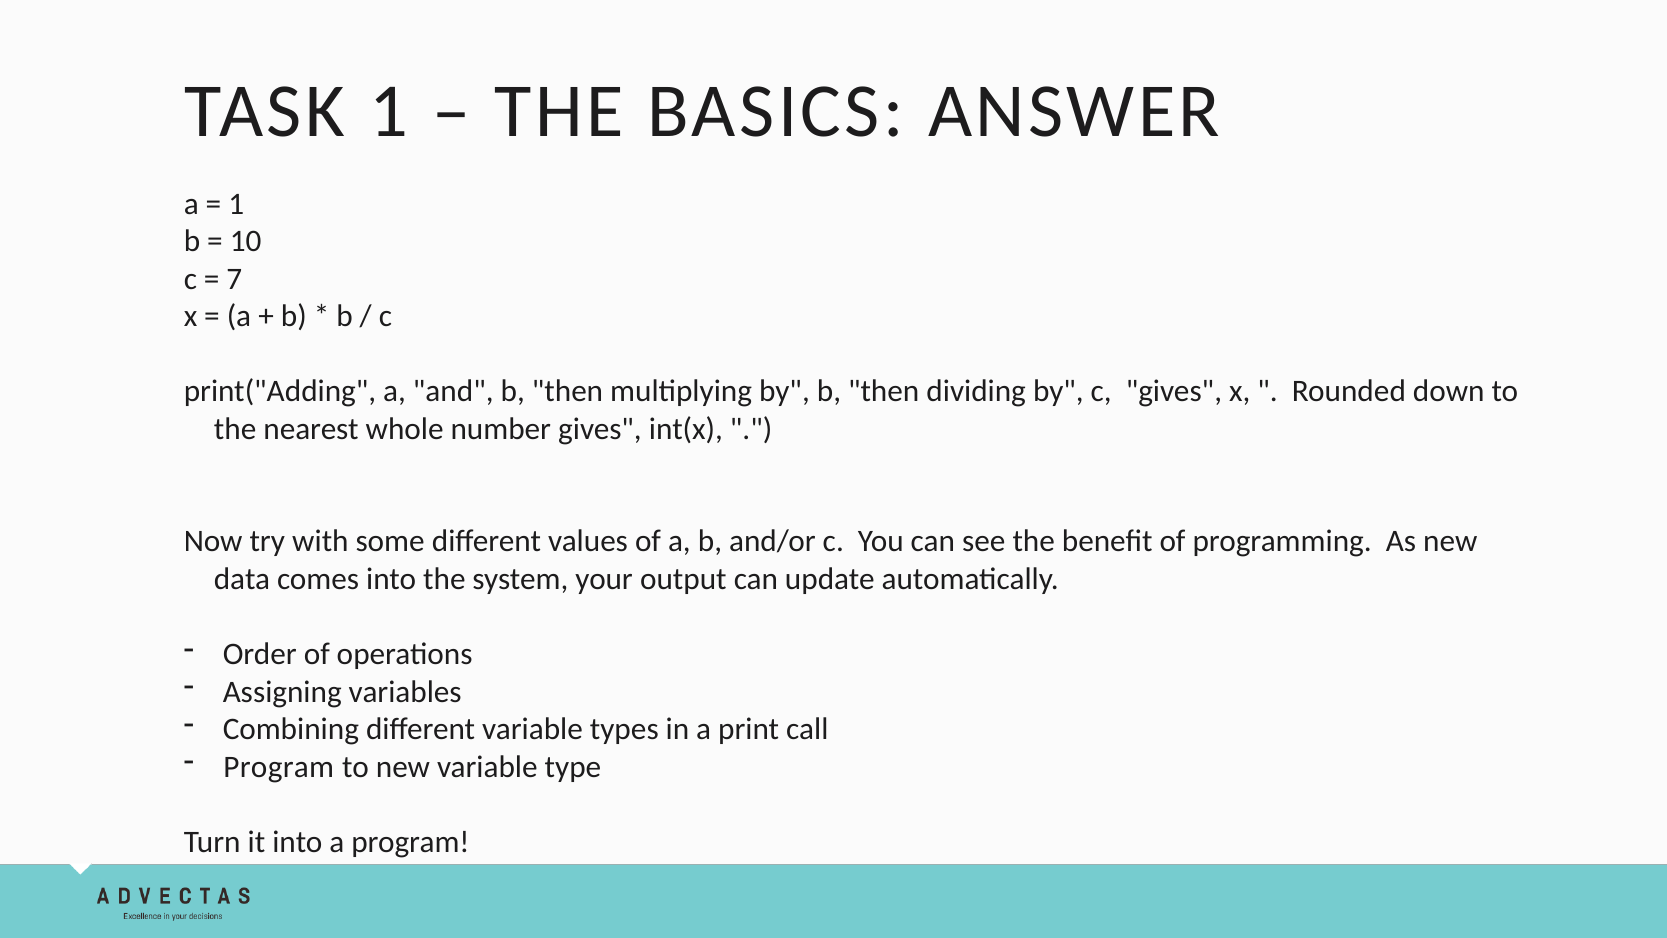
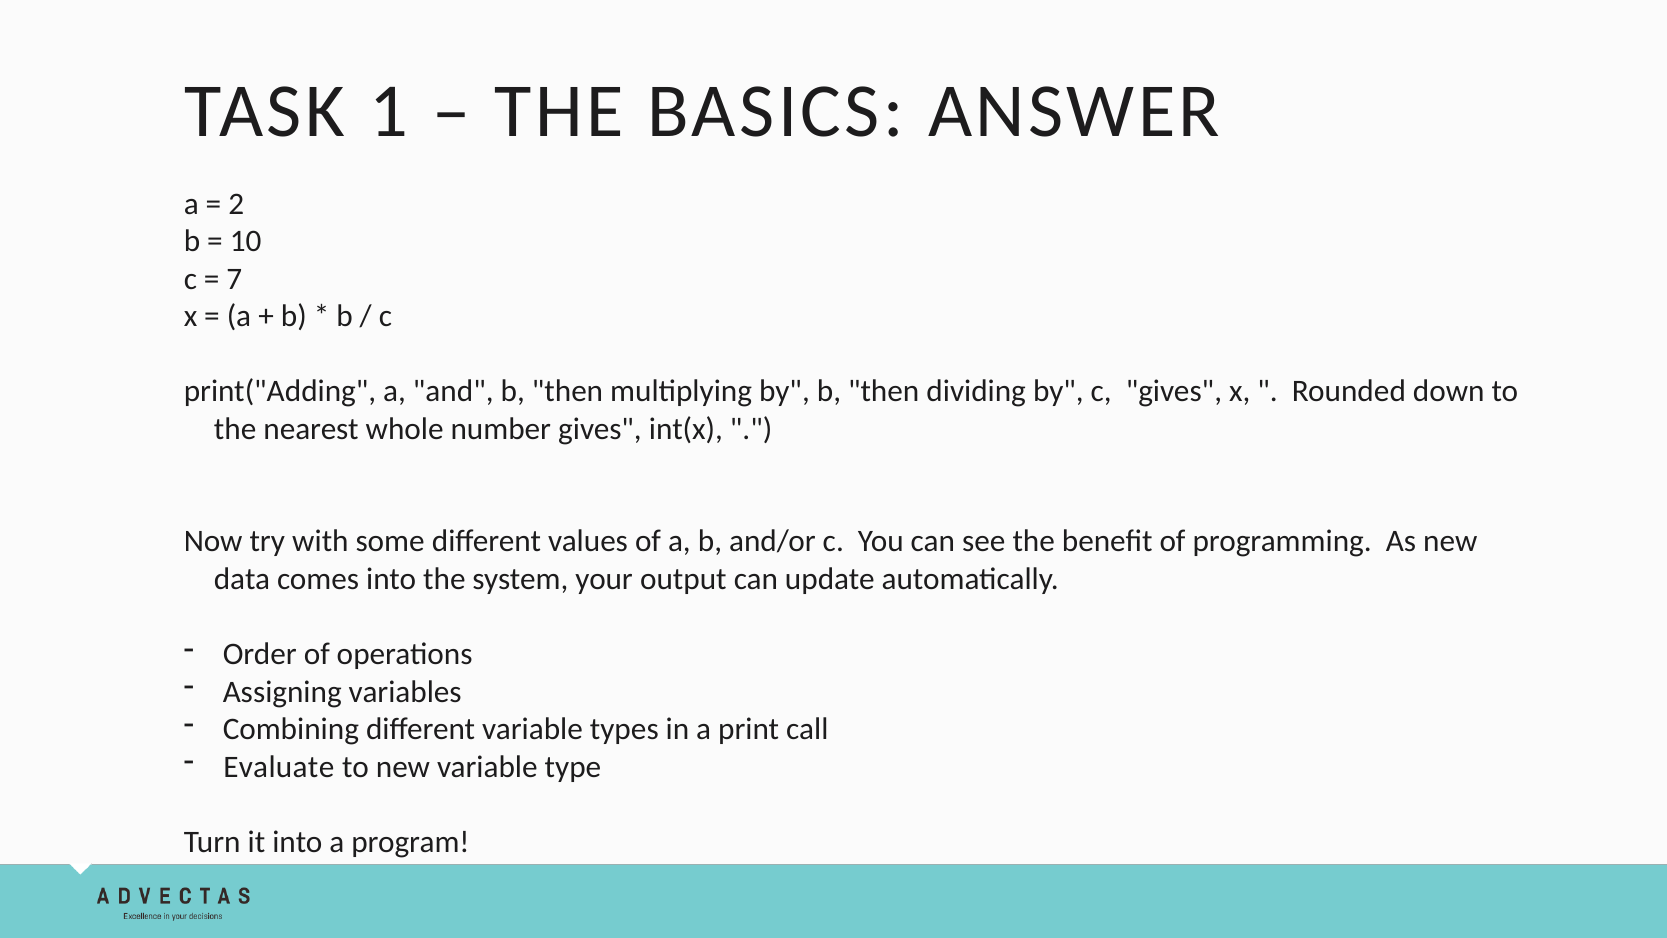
1: 1 -> 2 (236, 204)
Program: Program -> Evaluate (279, 767)
